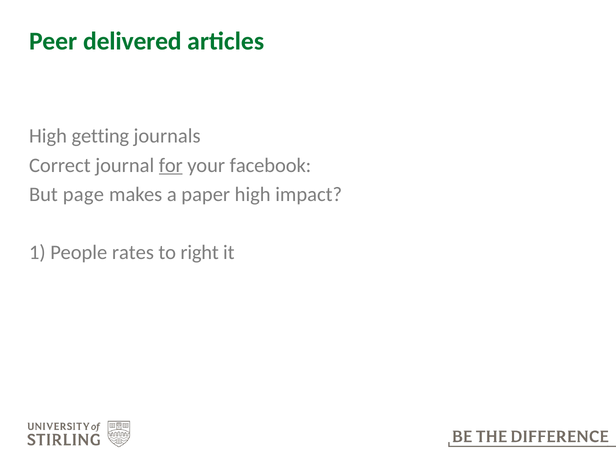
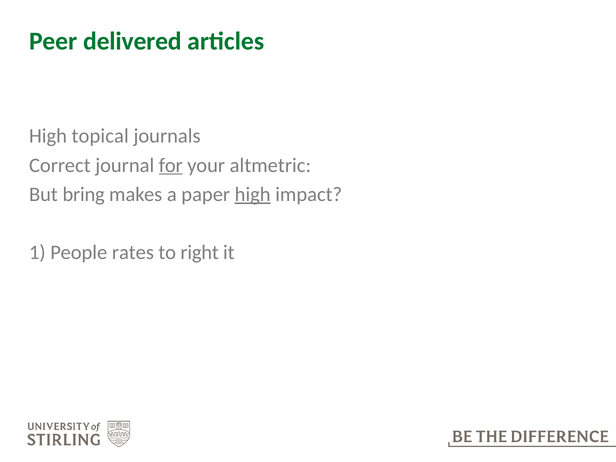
getting: getting -> topical (100, 136)
facebook: facebook -> altmetric (270, 165)
page: page -> bring (84, 194)
high underline: none -> present (253, 194)
